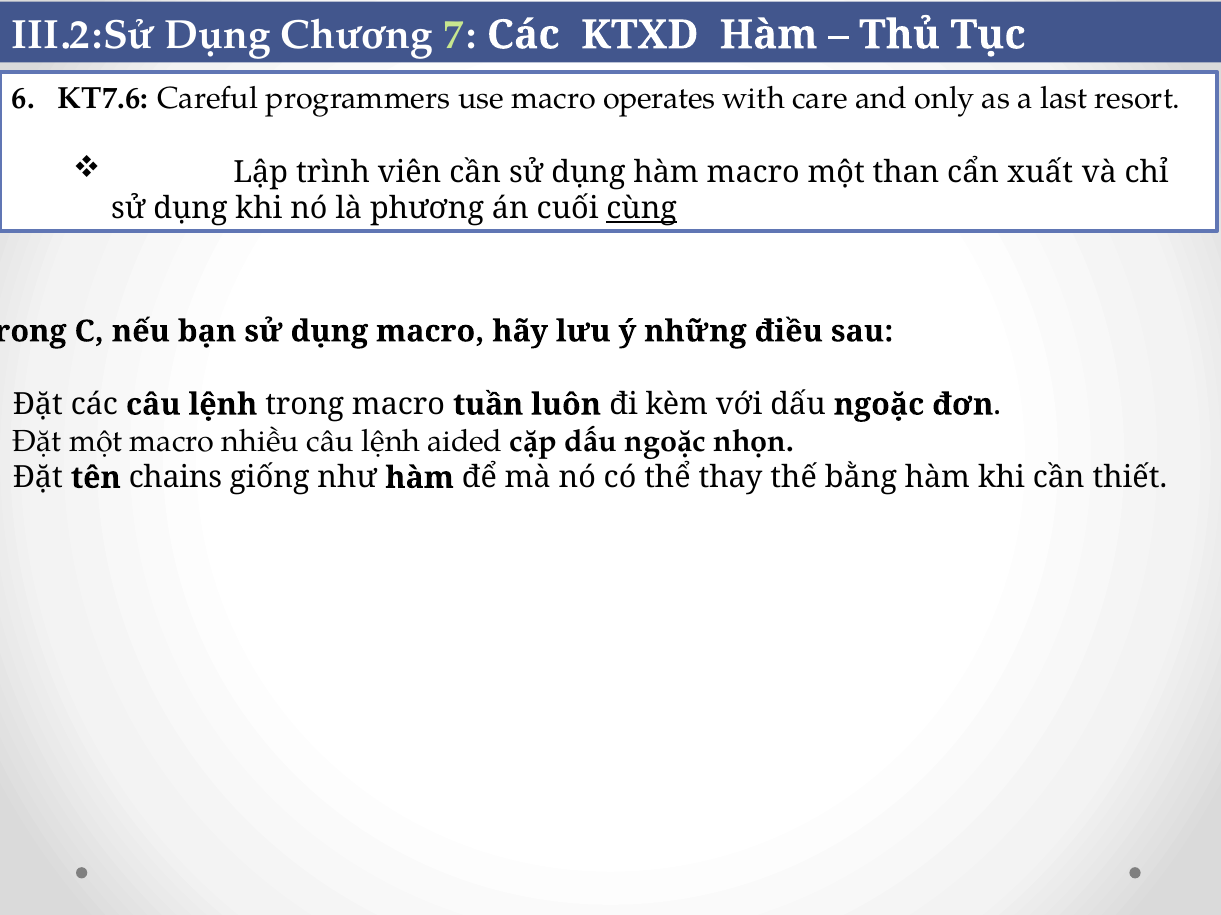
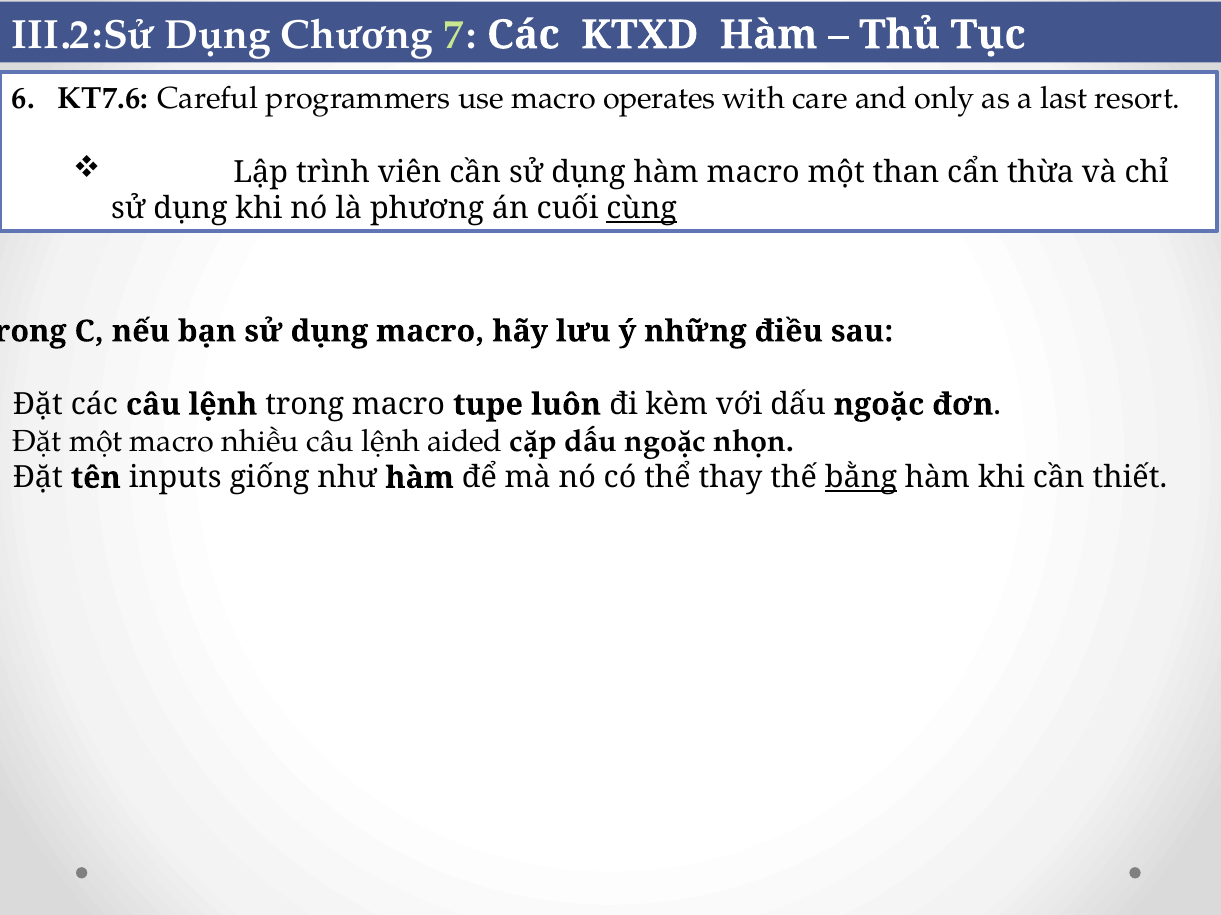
xuất: xuất -> thừa (1041, 172)
tuần: tuần -> tupe (488, 405)
chains: chains -> inputs (175, 478)
bằng underline: none -> present (861, 478)
